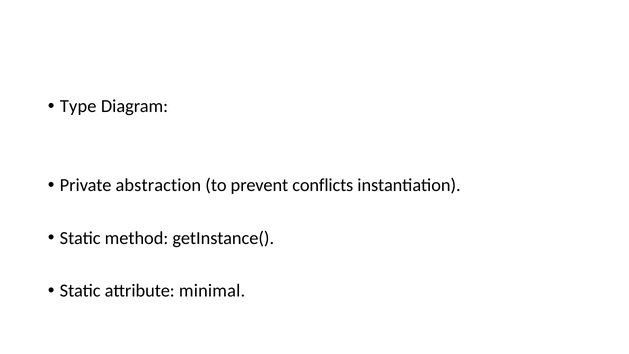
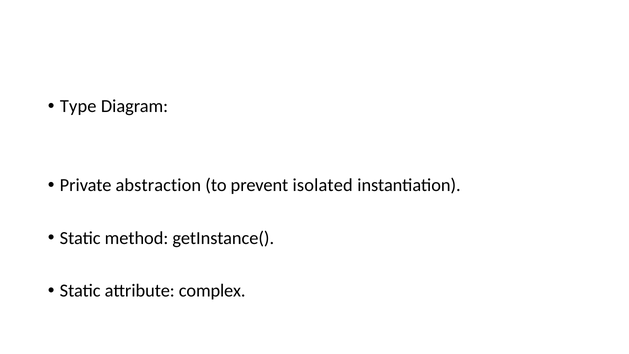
conflicts: conflicts -> isolated (323, 185)
minimal: minimal -> complex (212, 291)
